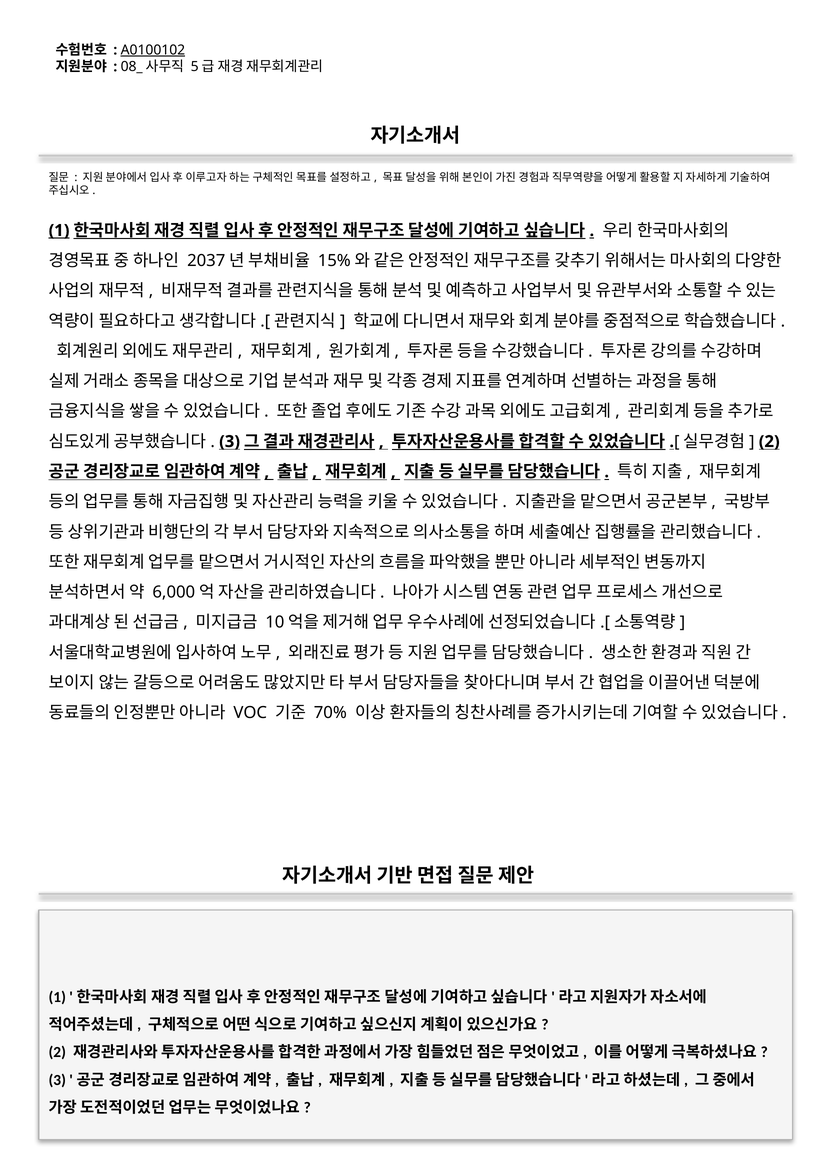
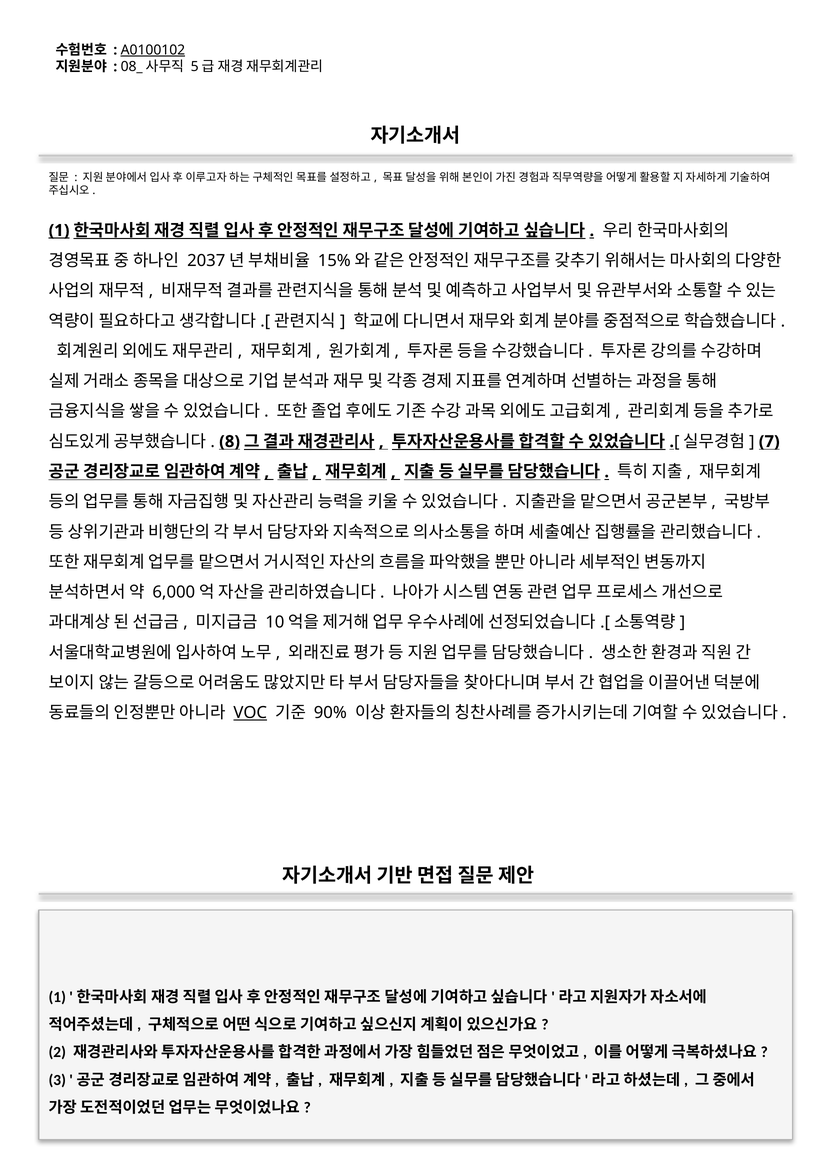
3: 3 -> 8 (230, 442)
2: 2 -> 7 (769, 442)
VOC underline: none -> present (250, 713)
70%: 70% -> 90% (330, 713)
